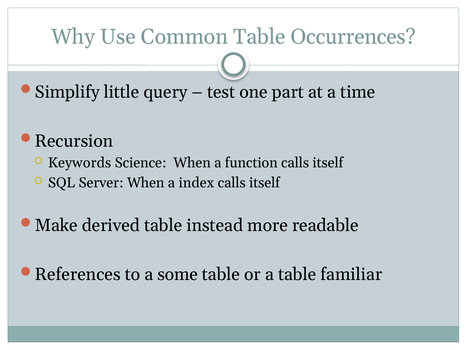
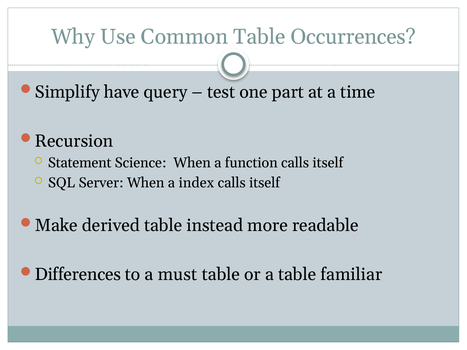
little: little -> have (122, 92)
Keywords: Keywords -> Statement (80, 163)
References: References -> Differences (78, 275)
some: some -> must (178, 275)
